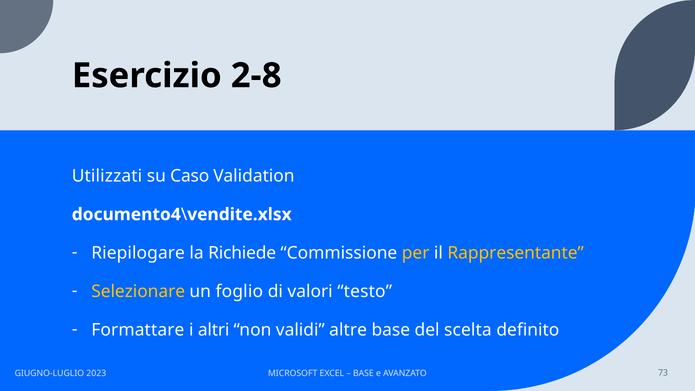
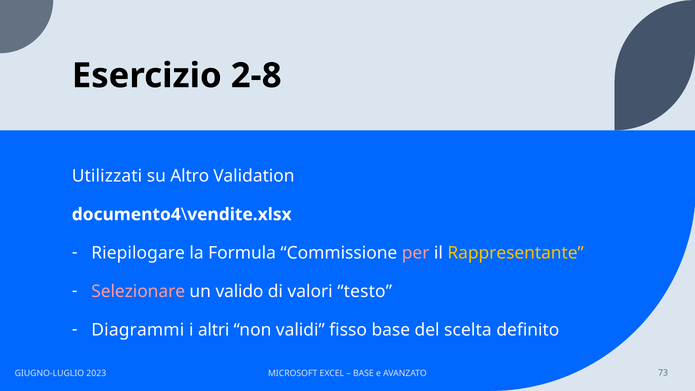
Caso: Caso -> Altro (190, 176)
Richiede: Richiede -> Formula (242, 253)
per colour: yellow -> pink (416, 253)
Selezionare colour: yellow -> pink (138, 291)
foglio: foglio -> valido (239, 291)
Formattare: Formattare -> Diagrammi (138, 330)
altre: altre -> fisso (348, 330)
